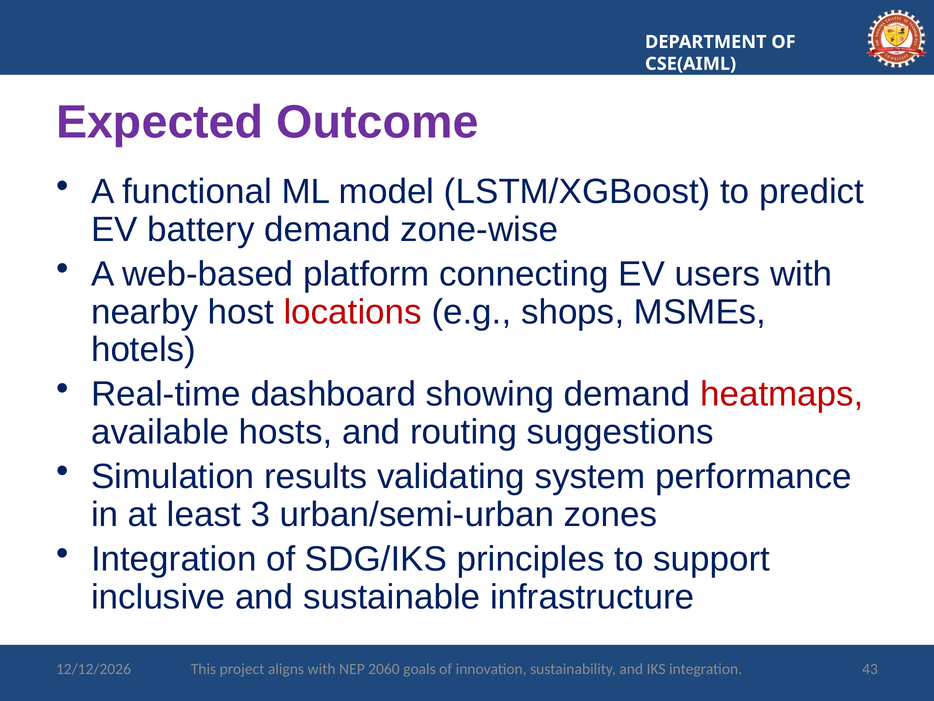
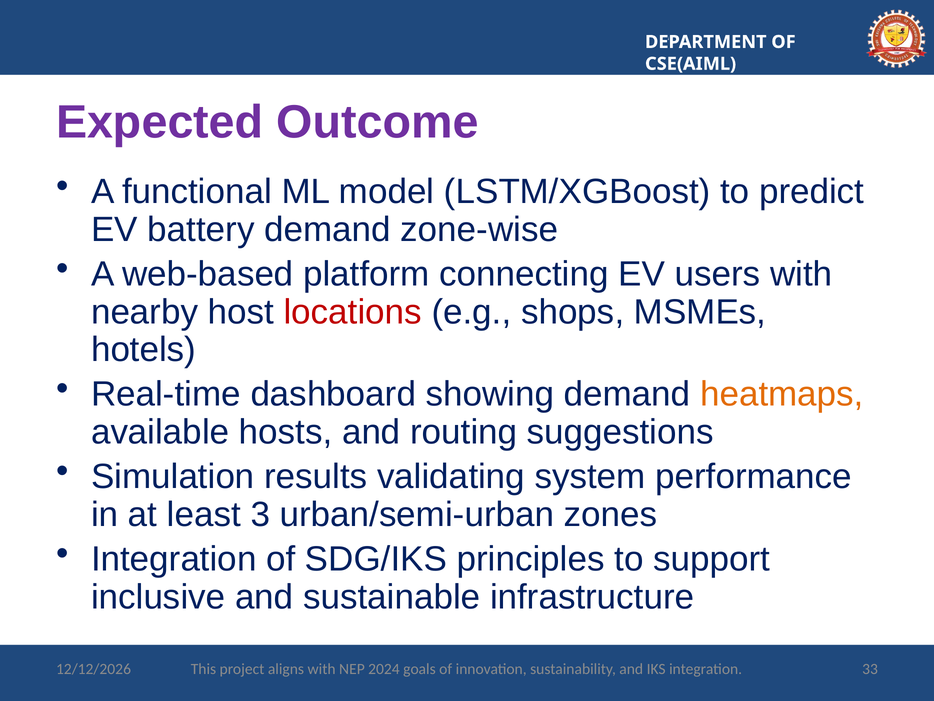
heatmaps colour: red -> orange (782, 394)
2060: 2060 -> 2024 (384, 669)
43: 43 -> 33 (870, 669)
